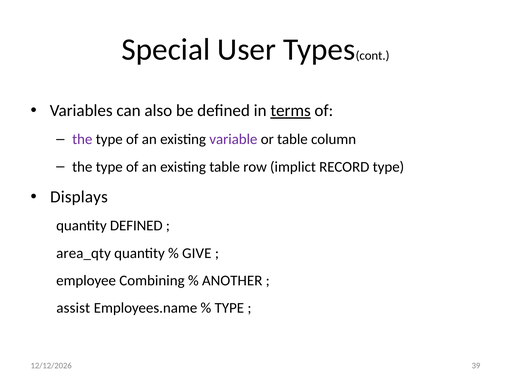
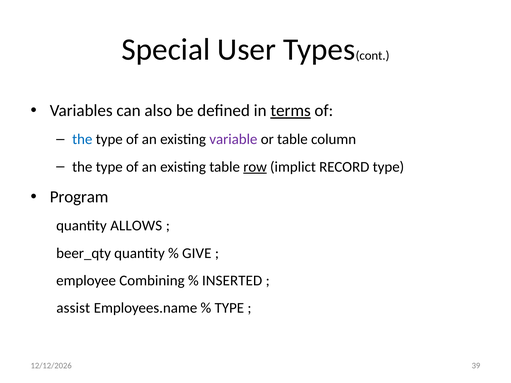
the colour: purple -> blue (82, 139)
row underline: none -> present (255, 167)
Displays: Displays -> Program (79, 197)
quantity DEFINED: DEFINED -> ALLOWS (136, 226)
area_qty: area_qty -> beer_qty (84, 253)
ANOTHER: ANOTHER -> INSERTED (232, 281)
